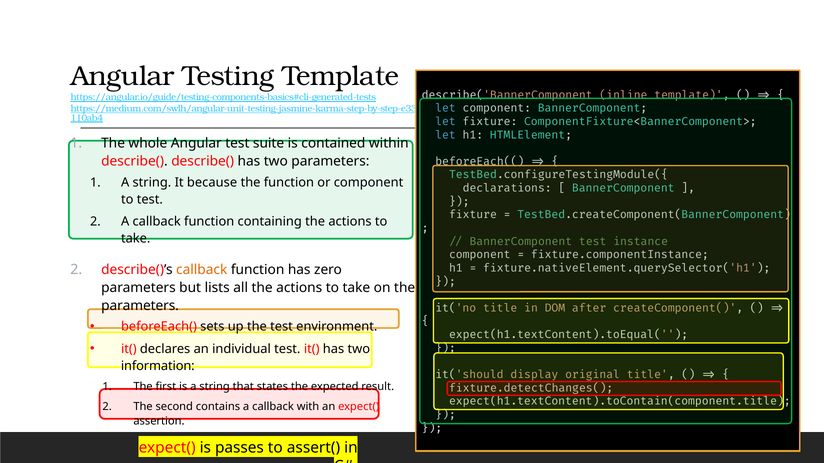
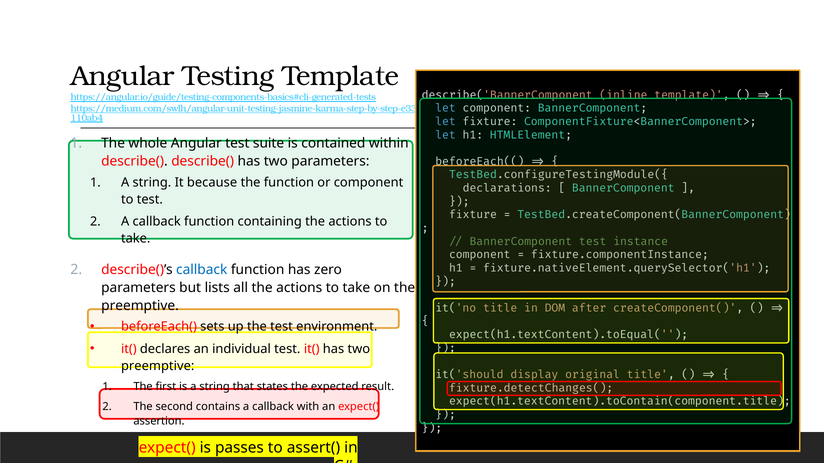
callback colour: orange -> blue (202, 270)
parameters: parameters -> preemptive (140, 306)
information: information -> preemptive (158, 366)
